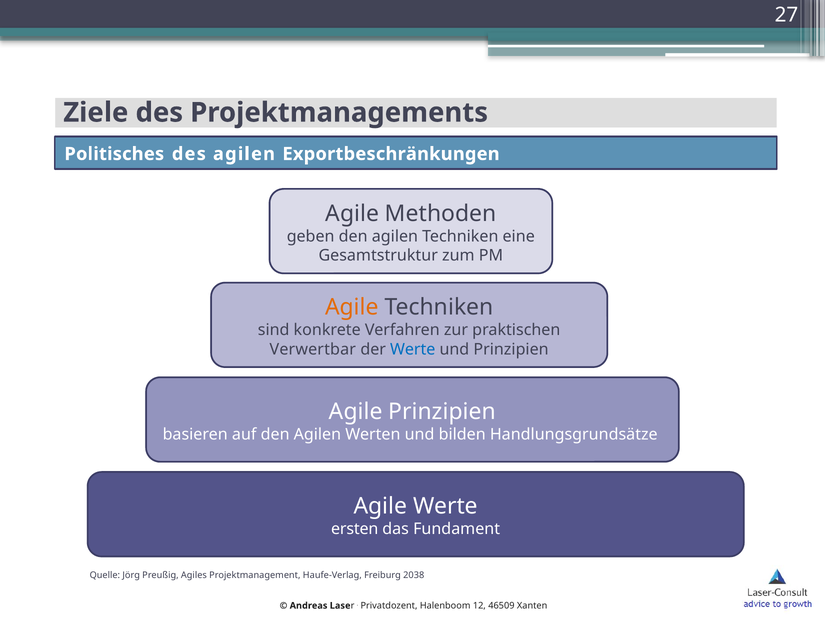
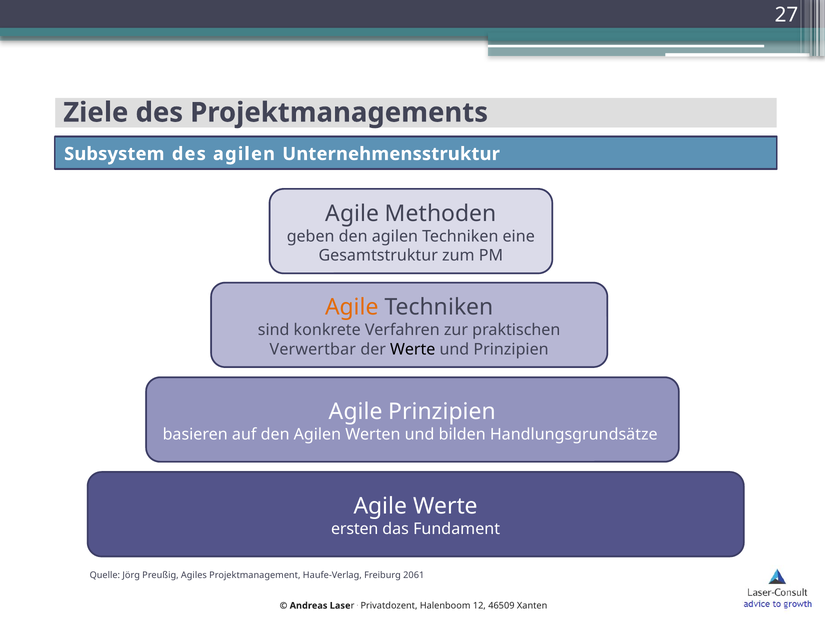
Politisches: Politisches -> Subsystem (114, 154)
Exportbeschränkungen: Exportbeschränkungen -> Unternehmensstruktur (391, 154)
Werte colour: blue -> black (413, 349)
2038: 2038 -> 2061 (414, 575)
